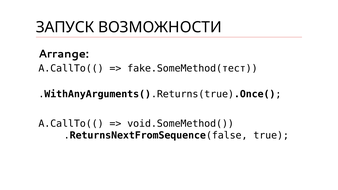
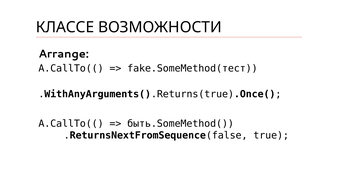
ЗАПУСК: ЗАПУСК -> КЛАССЕ (65, 27)
void.SomeMethod(: void.SomeMethod( -> быть.SomeMethod( (181, 124)
